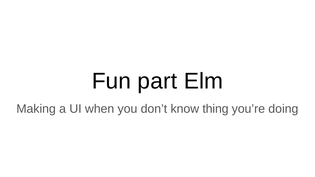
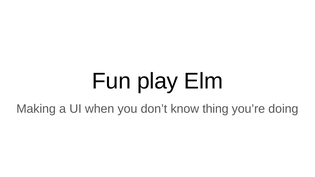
part: part -> play (158, 81)
